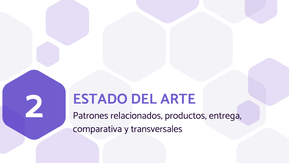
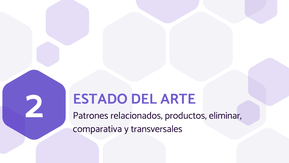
entrega: entrega -> eliminar (225, 115)
